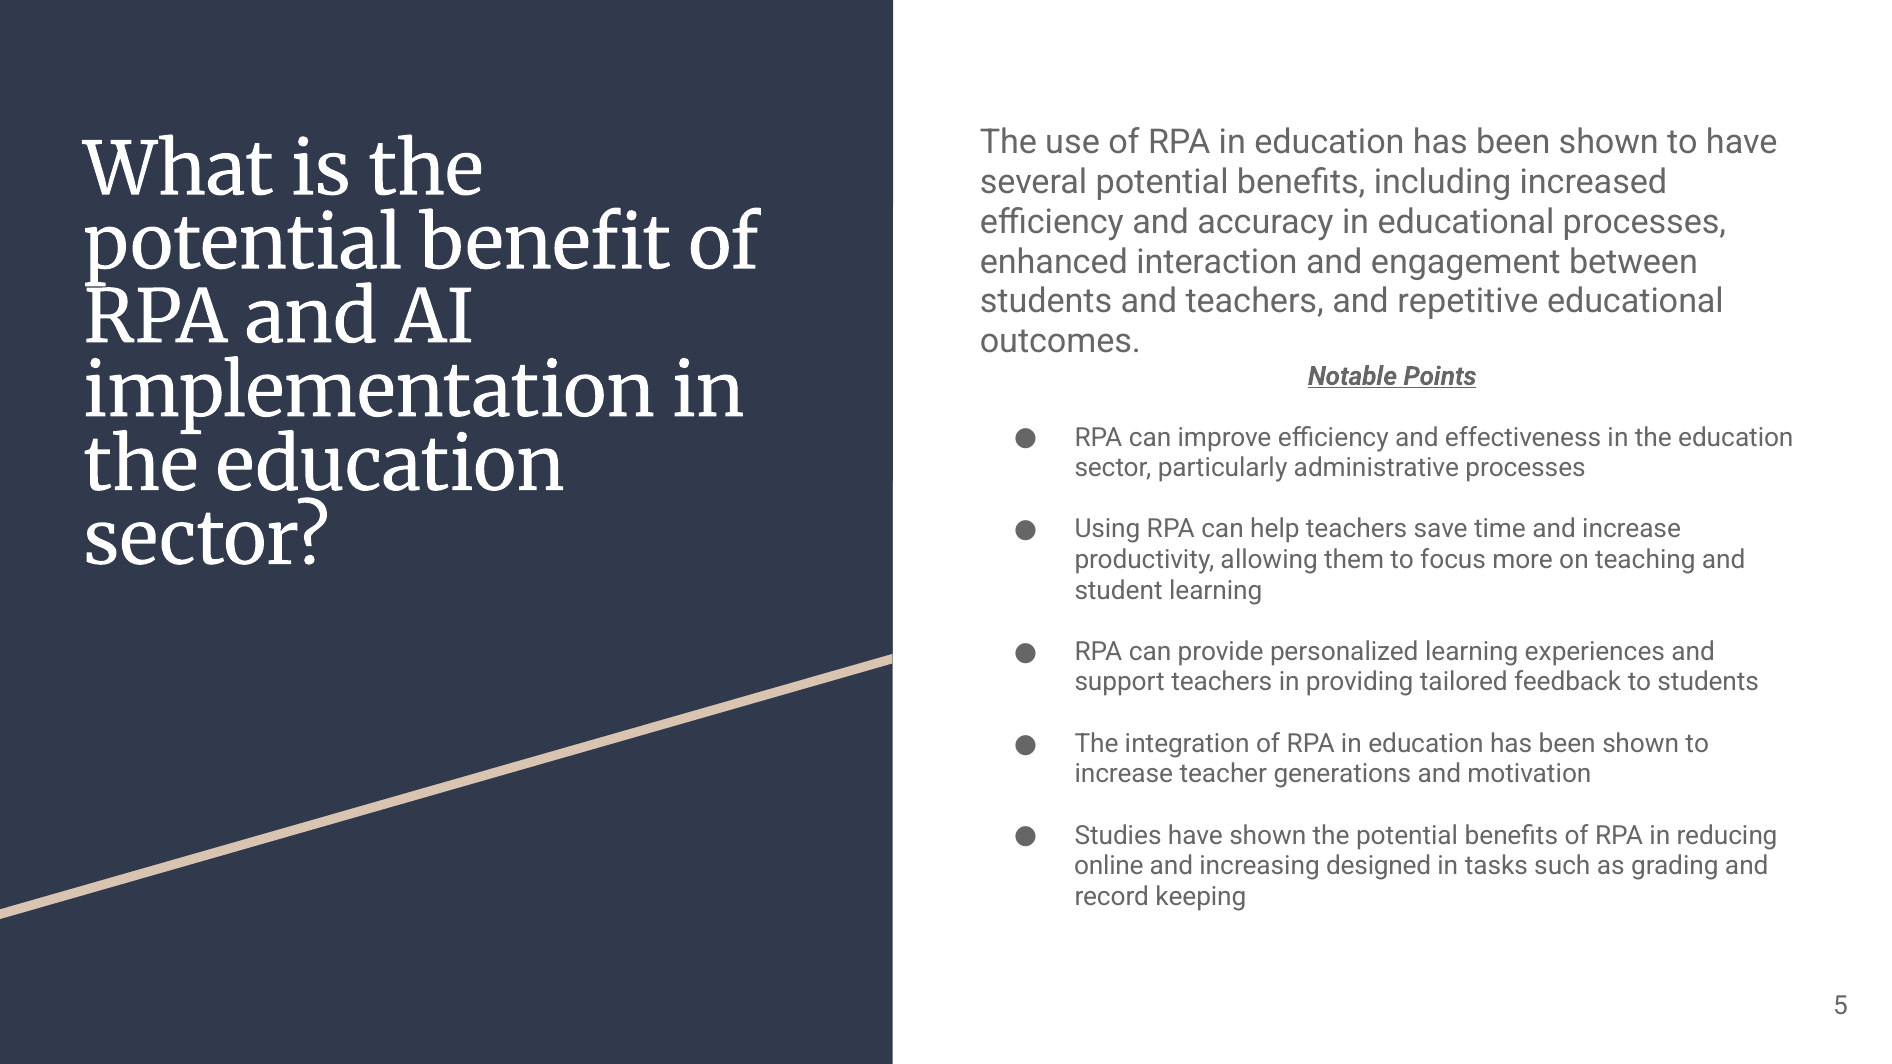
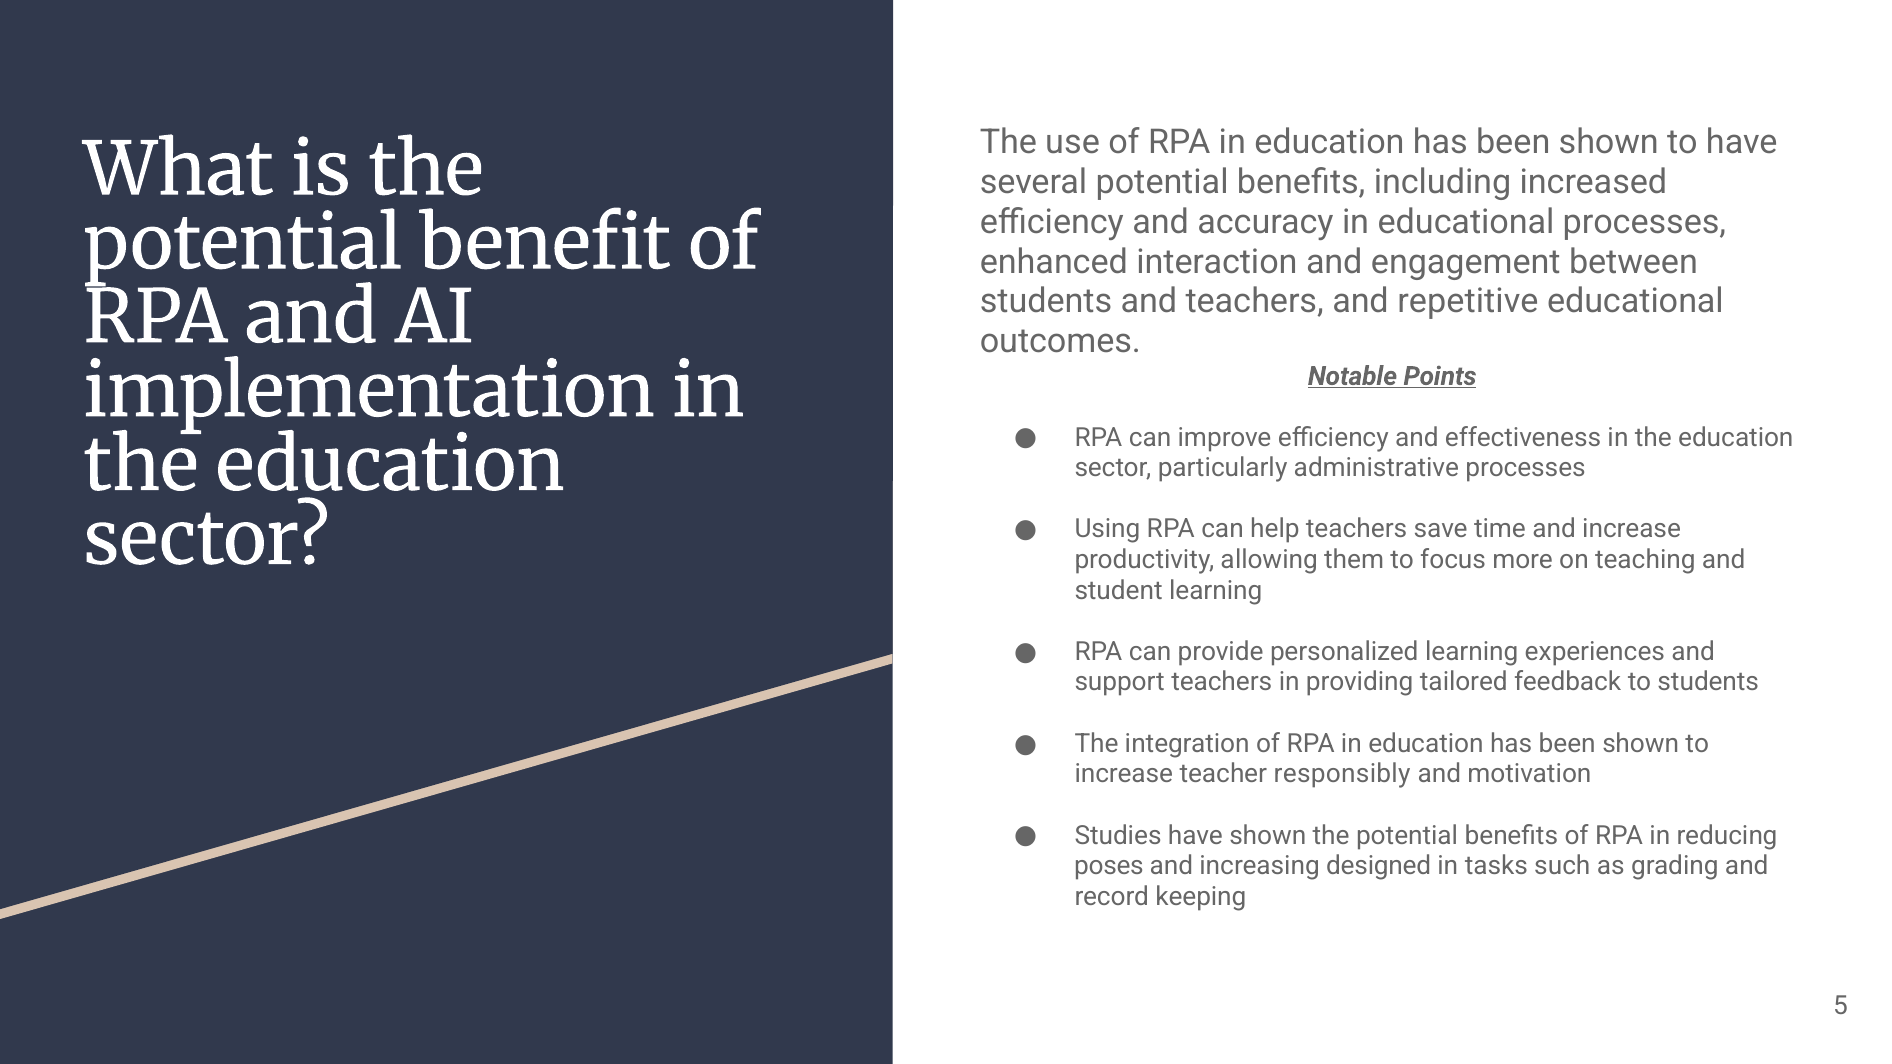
generations: generations -> responsibly (1342, 774)
online: online -> poses (1109, 866)
